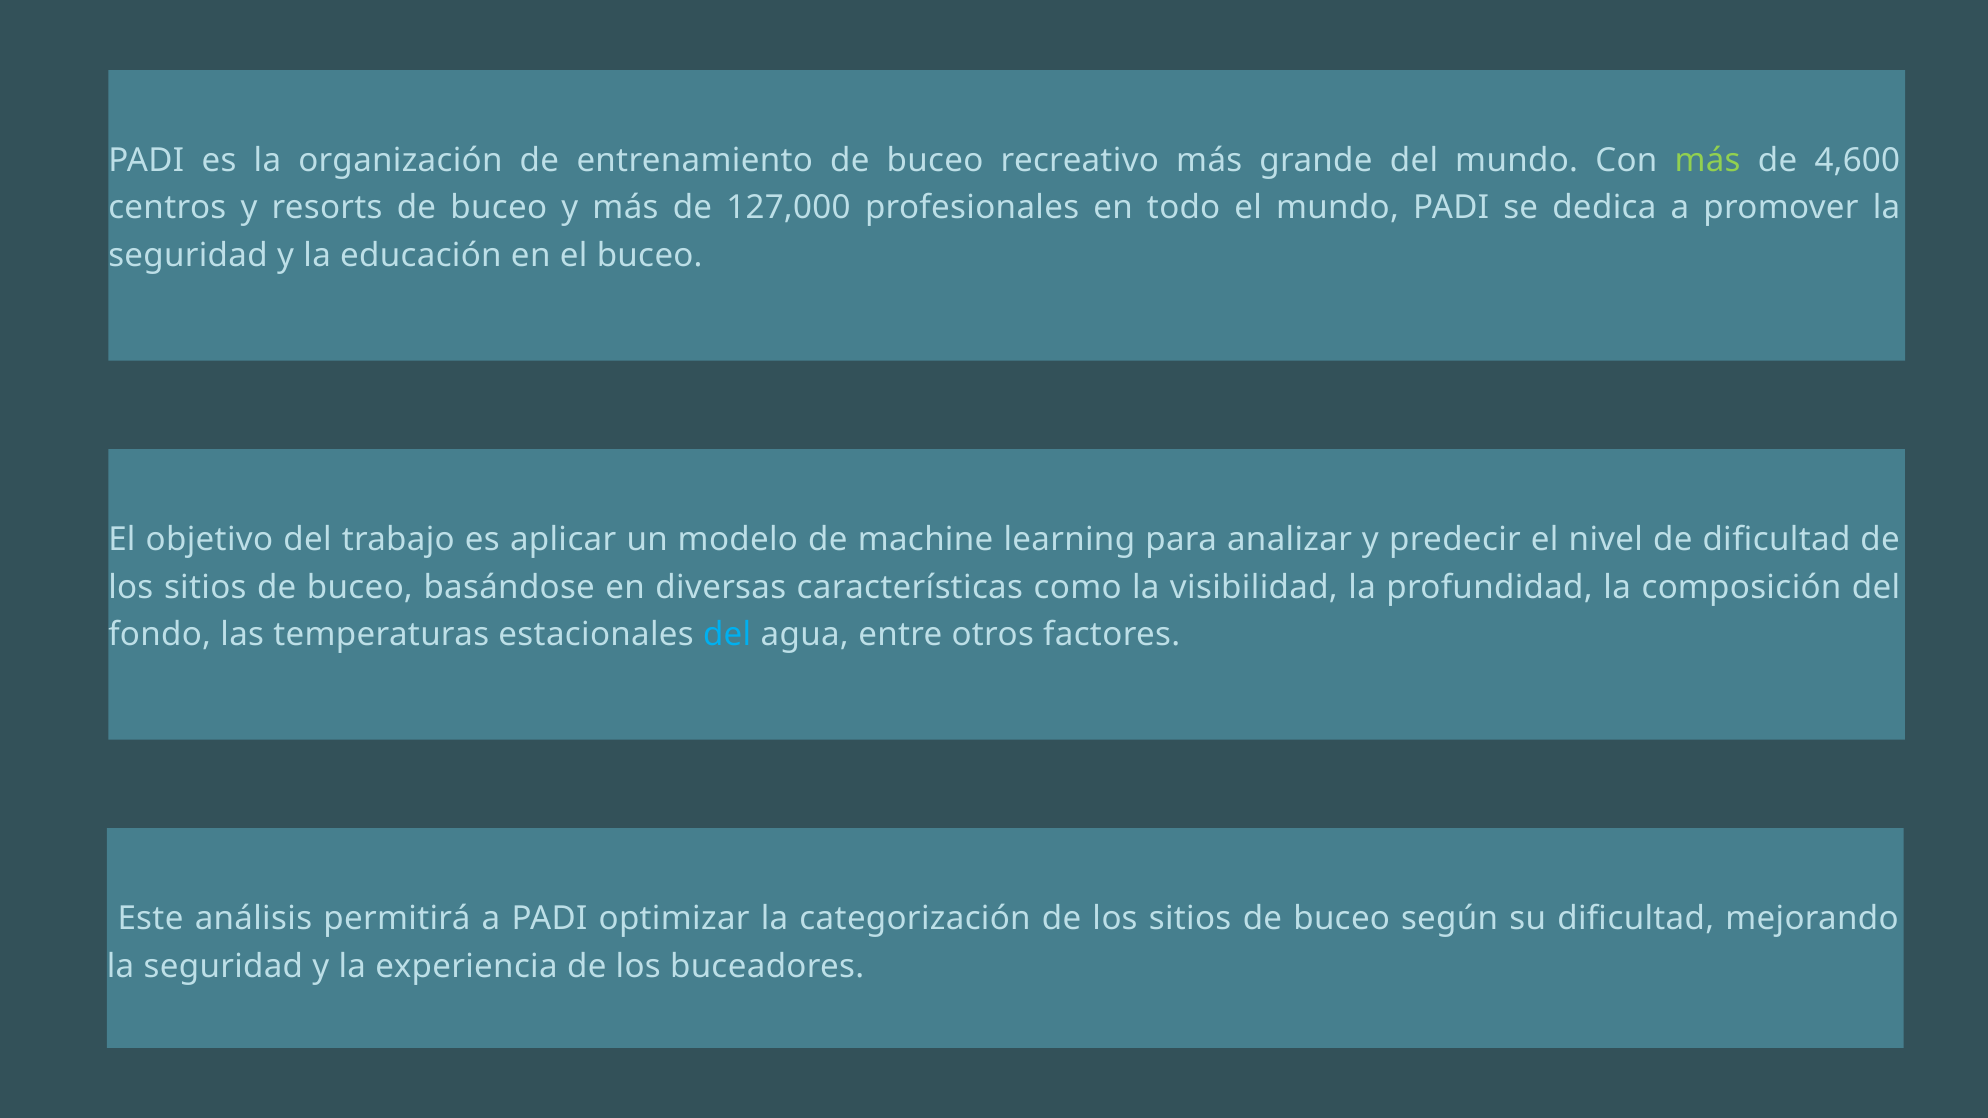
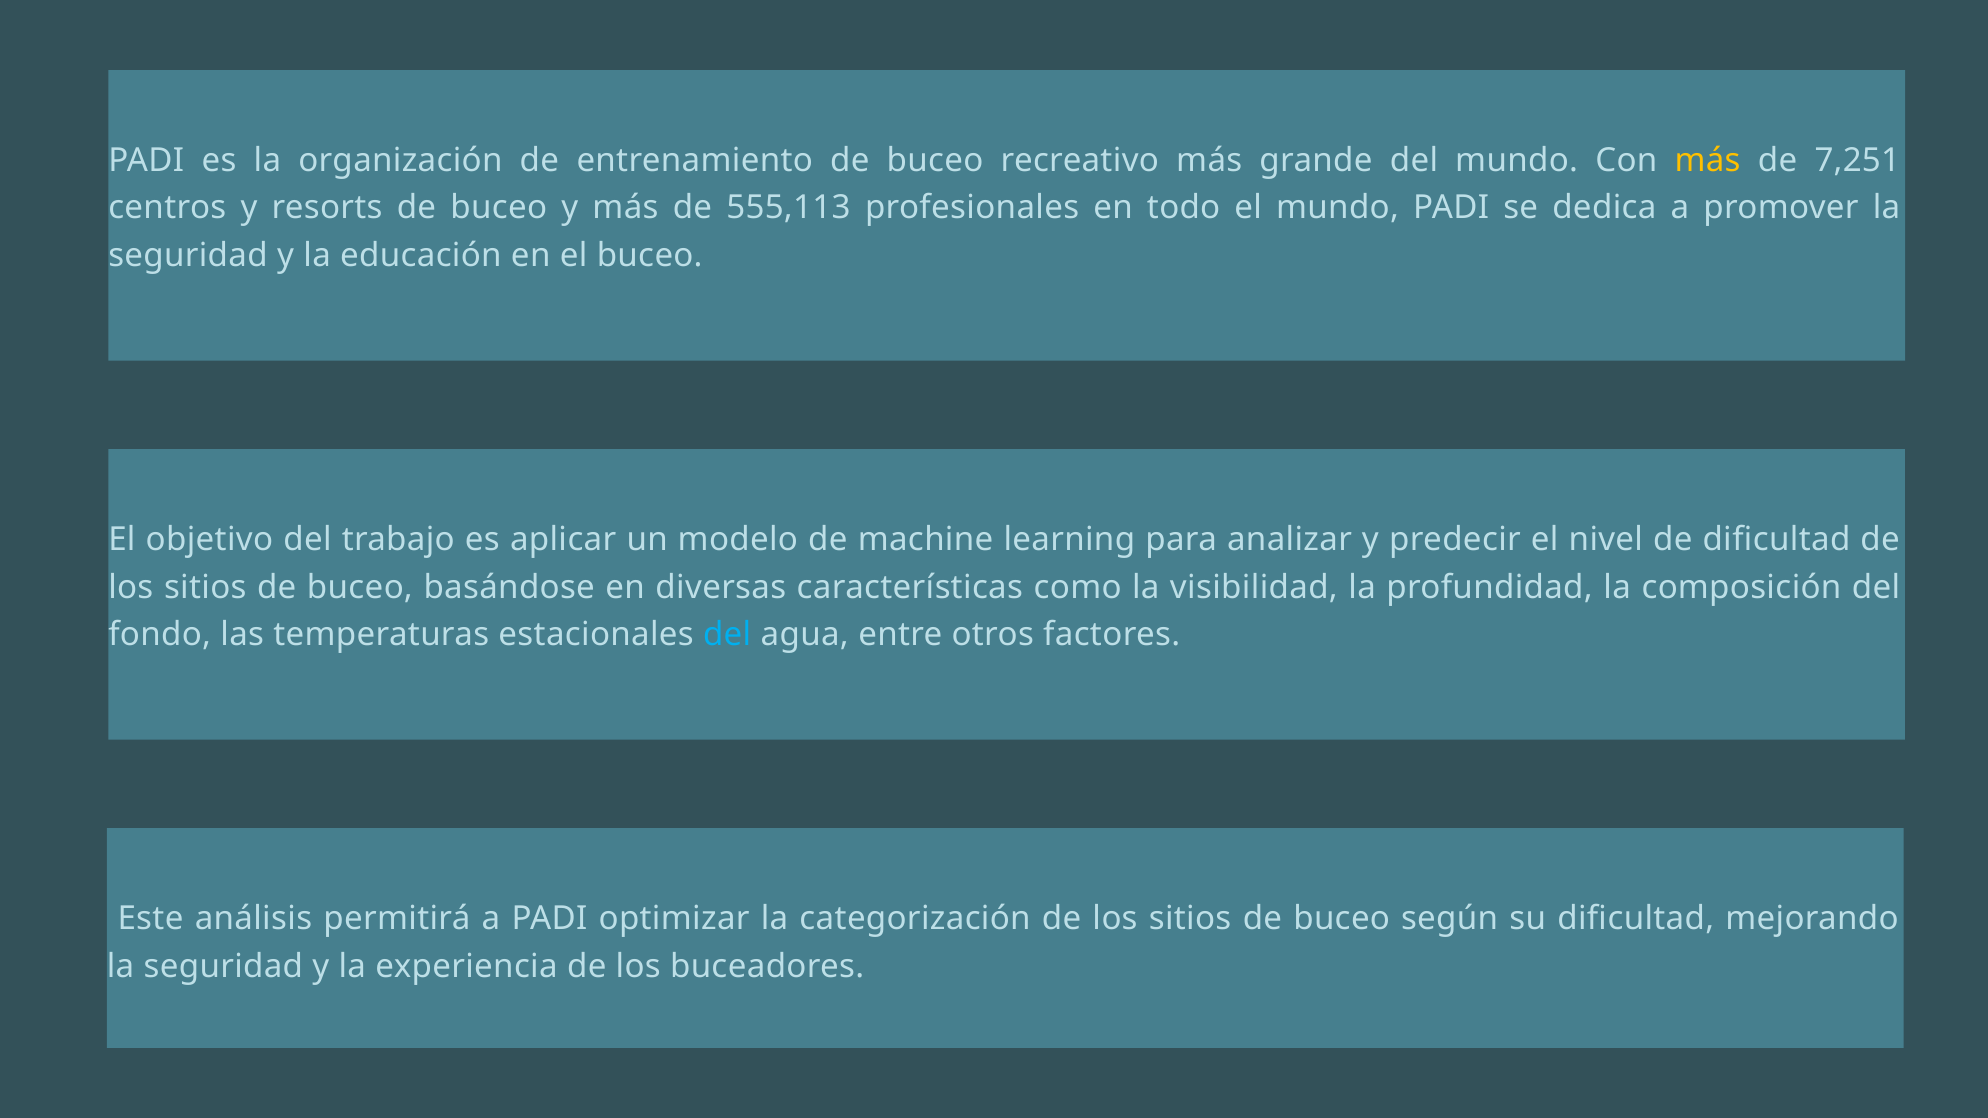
más colour: light green -> yellow (1707, 160)
4,600: 4,600 -> 7,251 (1857, 160)
127,000: 127,000 -> 555,113 (788, 208)
